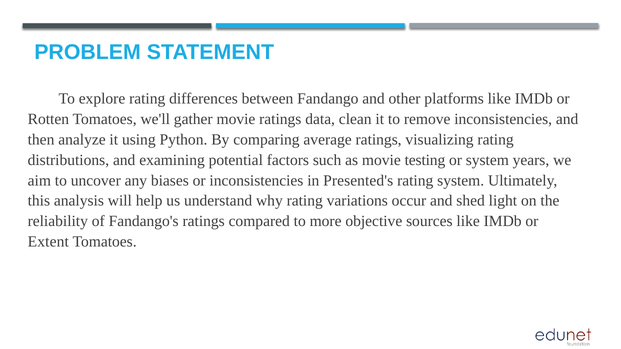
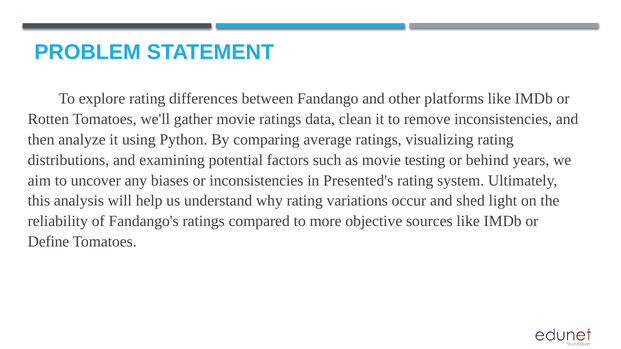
or system: system -> behind (487, 160)
Extent: Extent -> Define (48, 242)
